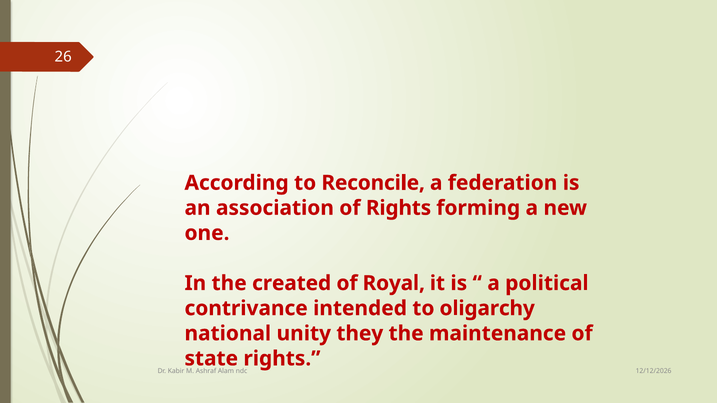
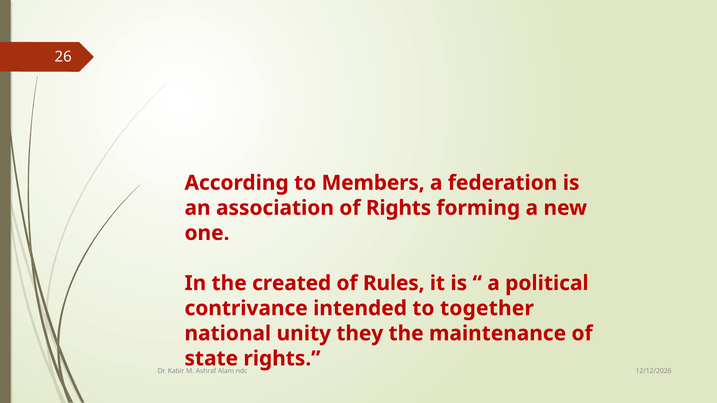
Reconcile: Reconcile -> Members (373, 183)
Royal: Royal -> Rules (394, 283)
oligarchy: oligarchy -> together (487, 309)
